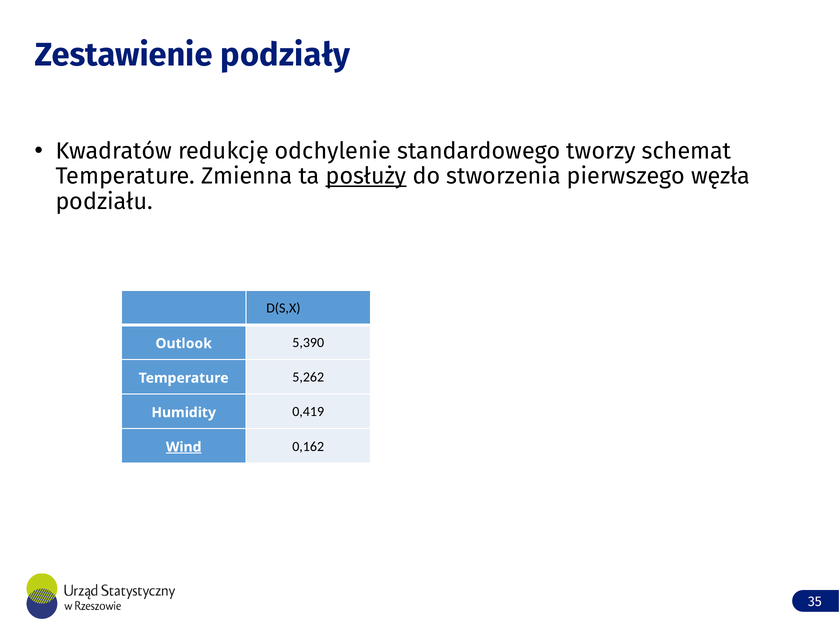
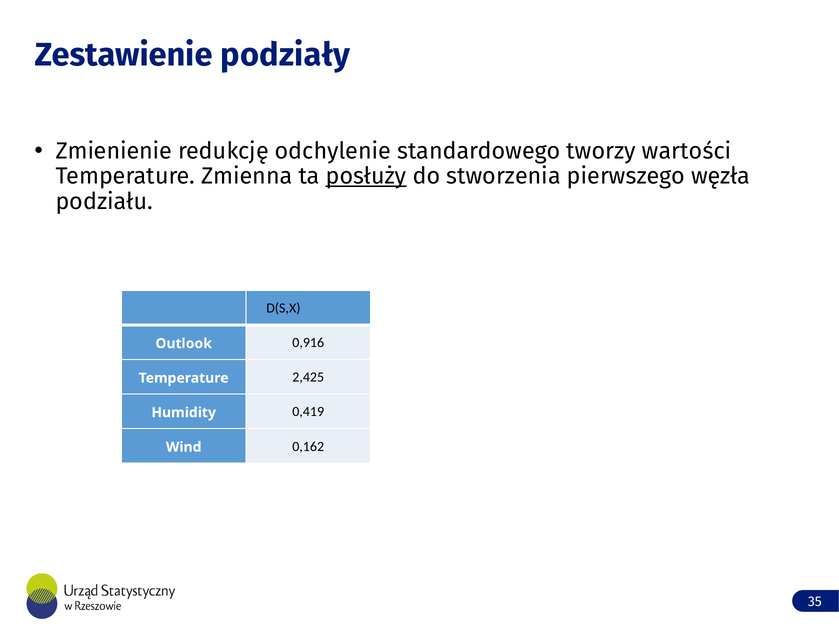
Kwadratów: Kwadratów -> Zmienienie (114, 151)
schemat: schemat -> wartości (687, 151)
5,390: 5,390 -> 0,916 (308, 342)
5,262: 5,262 -> 2,425 (308, 377)
Wind underline: present -> none (184, 447)
